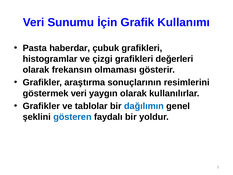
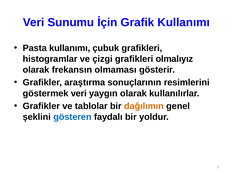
Pasta haberdar: haberdar -> kullanımı (70, 48)
değerleri: değerleri -> olmalıyız (174, 59)
dağılımın colour: blue -> orange (144, 106)
